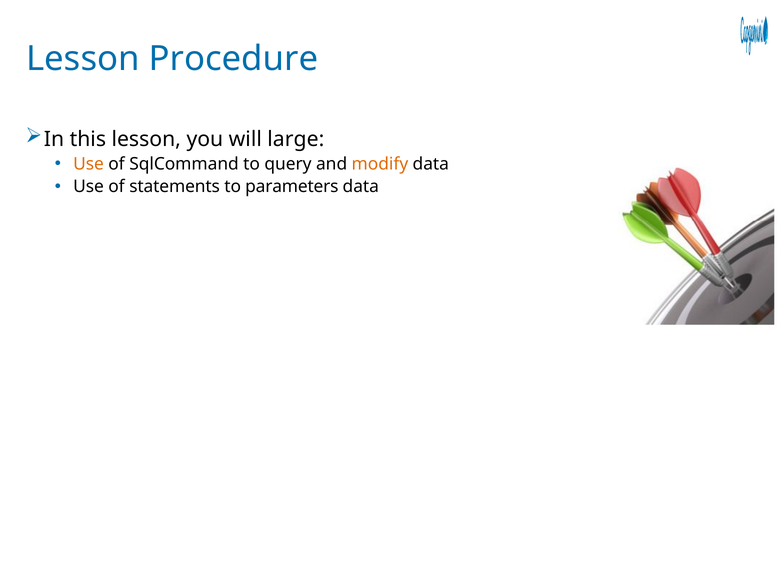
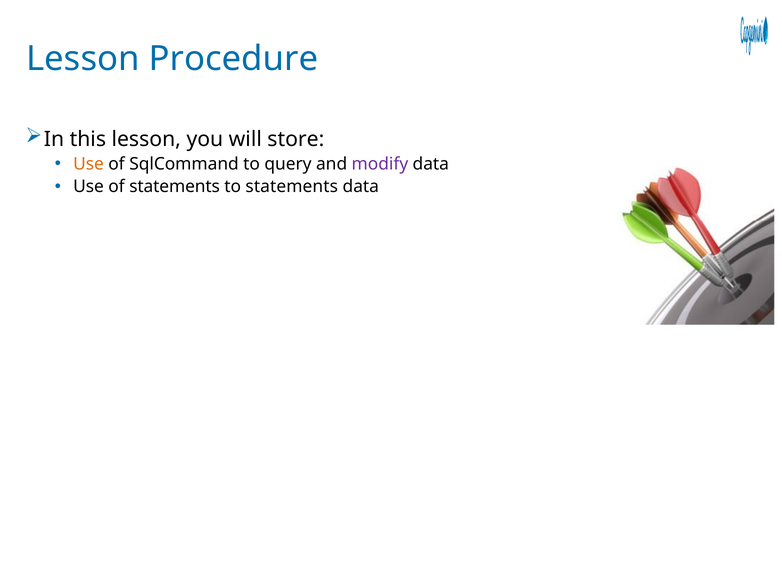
large: large -> store (296, 139)
modify colour: orange -> purple (380, 164)
to parameters: parameters -> statements (292, 187)
